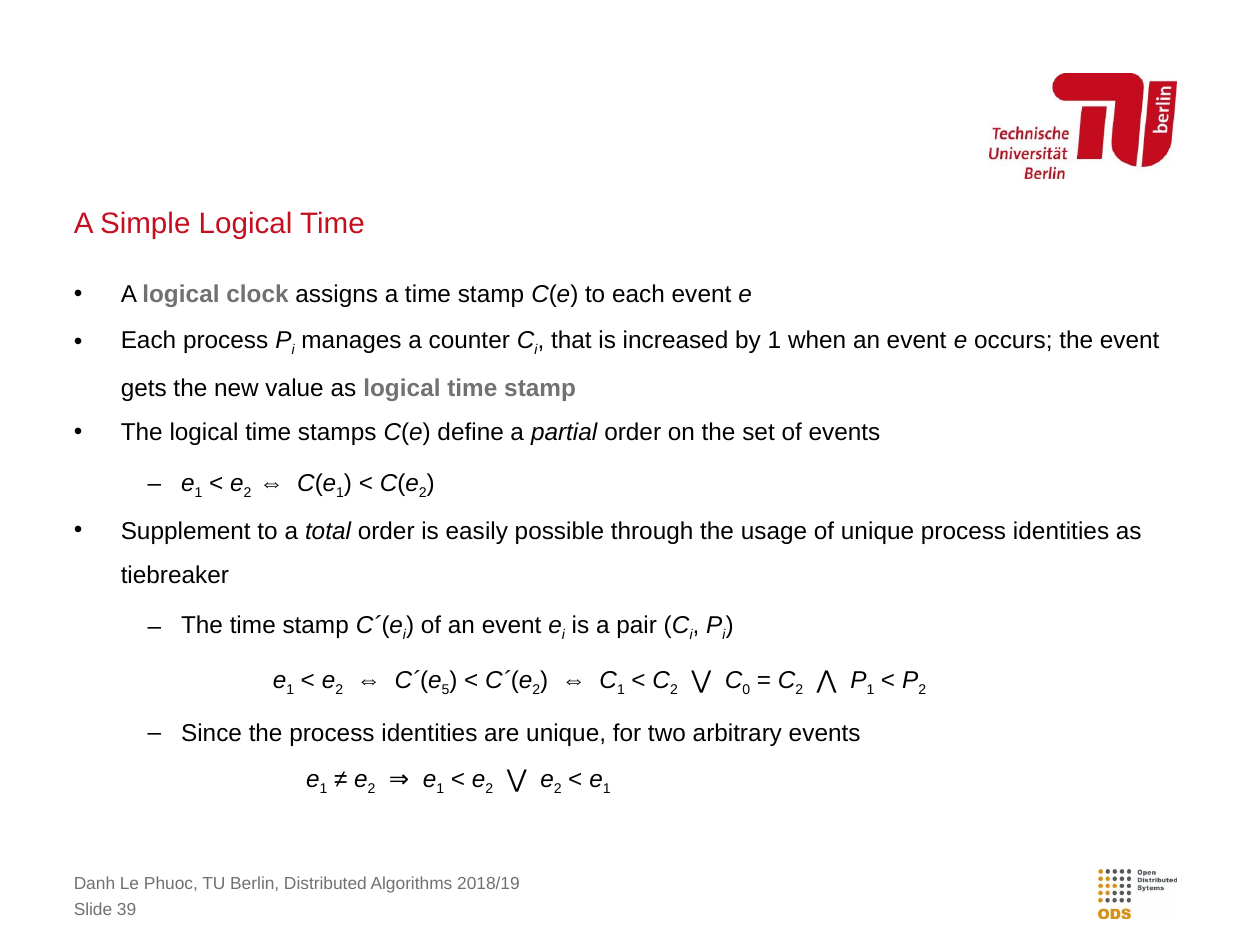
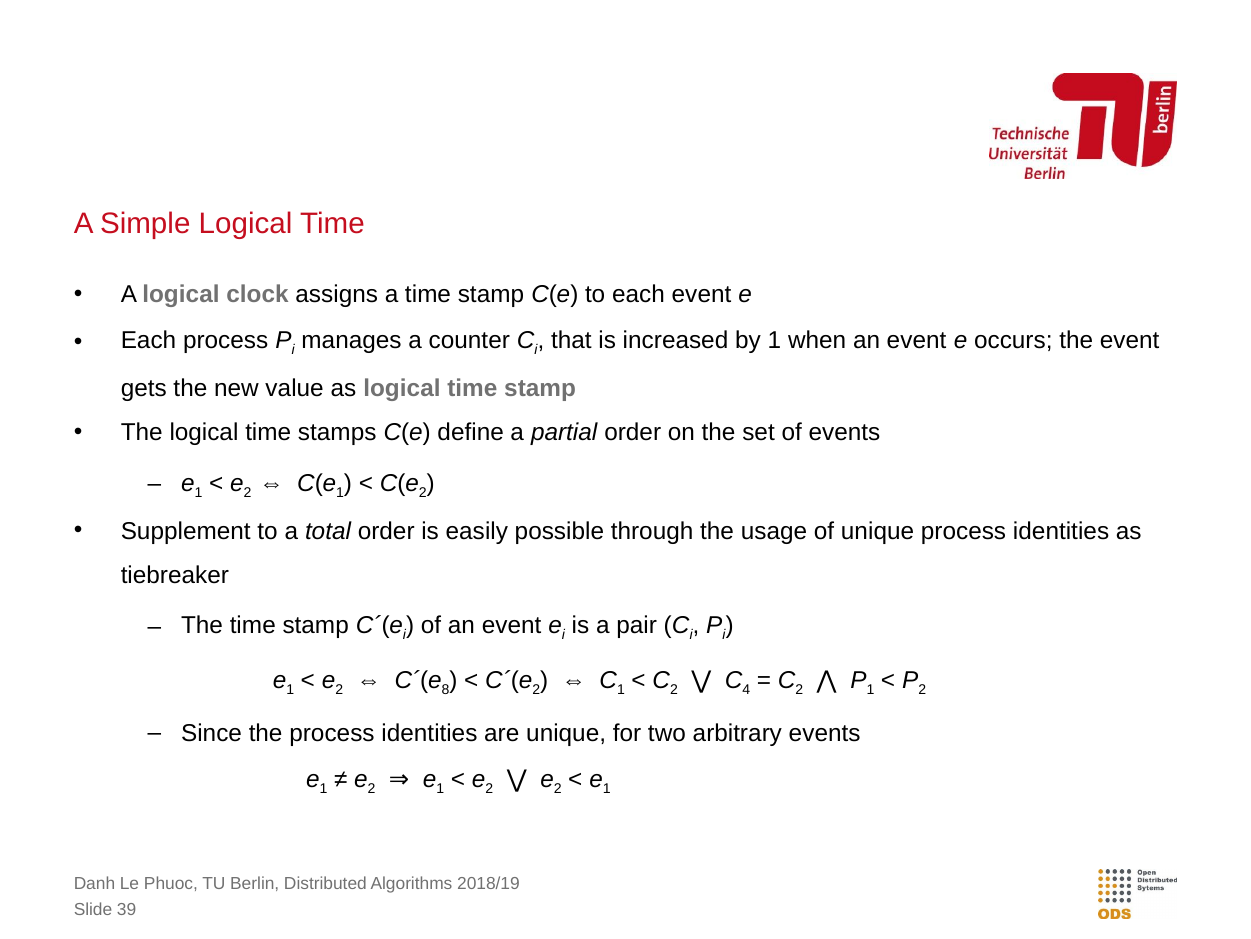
5: 5 -> 8 (446, 690)
0: 0 -> 4 (746, 690)
